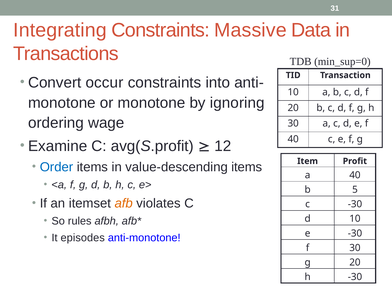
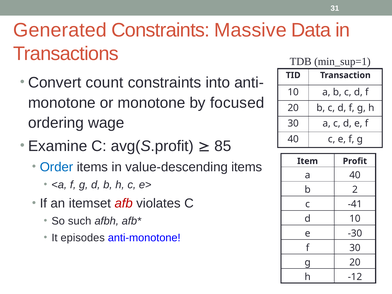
Integrating: Integrating -> Generated (60, 30)
min_sup=0: min_sup=0 -> min_sup=1 (342, 62)
occur: occur -> count (104, 83)
ignoring: ignoring -> focused (237, 103)
12: 12 -> 85 (223, 146)
5: 5 -> 2 (355, 190)
afb colour: orange -> red (124, 203)
c -30: -30 -> -41 (355, 204)
rules: rules -> such (80, 221)
h -30: -30 -> -12 (355, 277)
